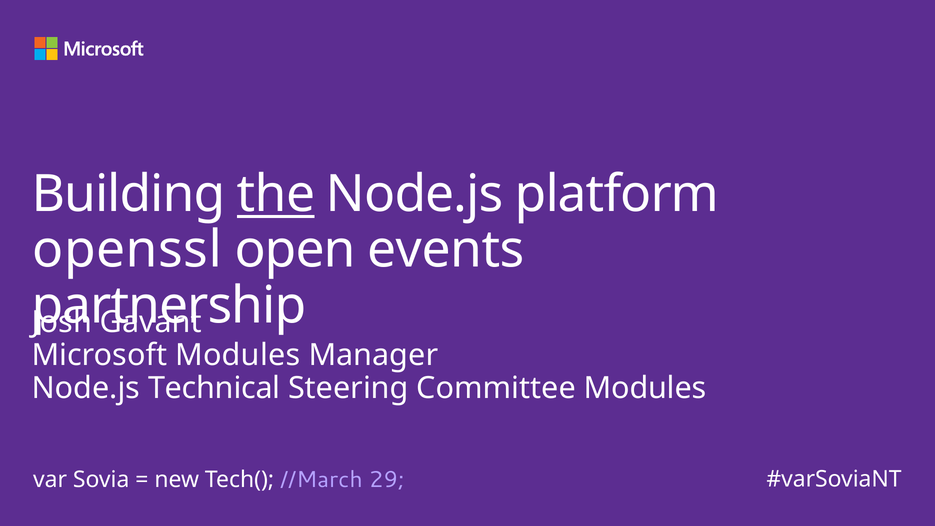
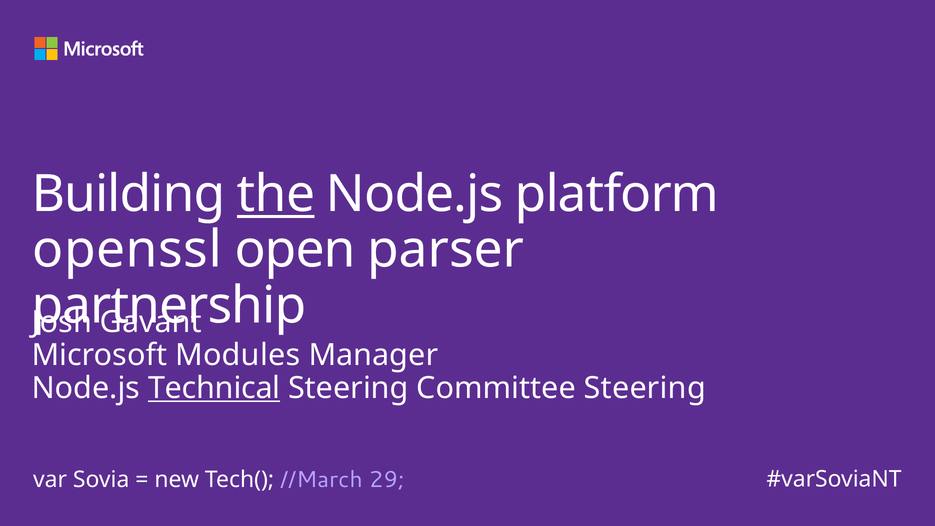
events: events -> parser (446, 250)
Technical underline: none -> present (214, 388)
Committee Modules: Modules -> Steering (645, 388)
